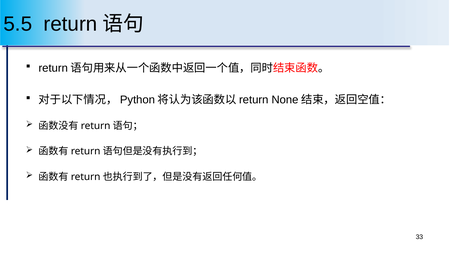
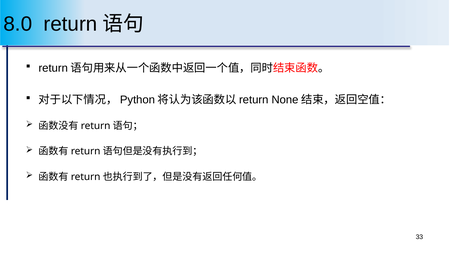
5.5: 5.5 -> 8.0 (18, 24)
